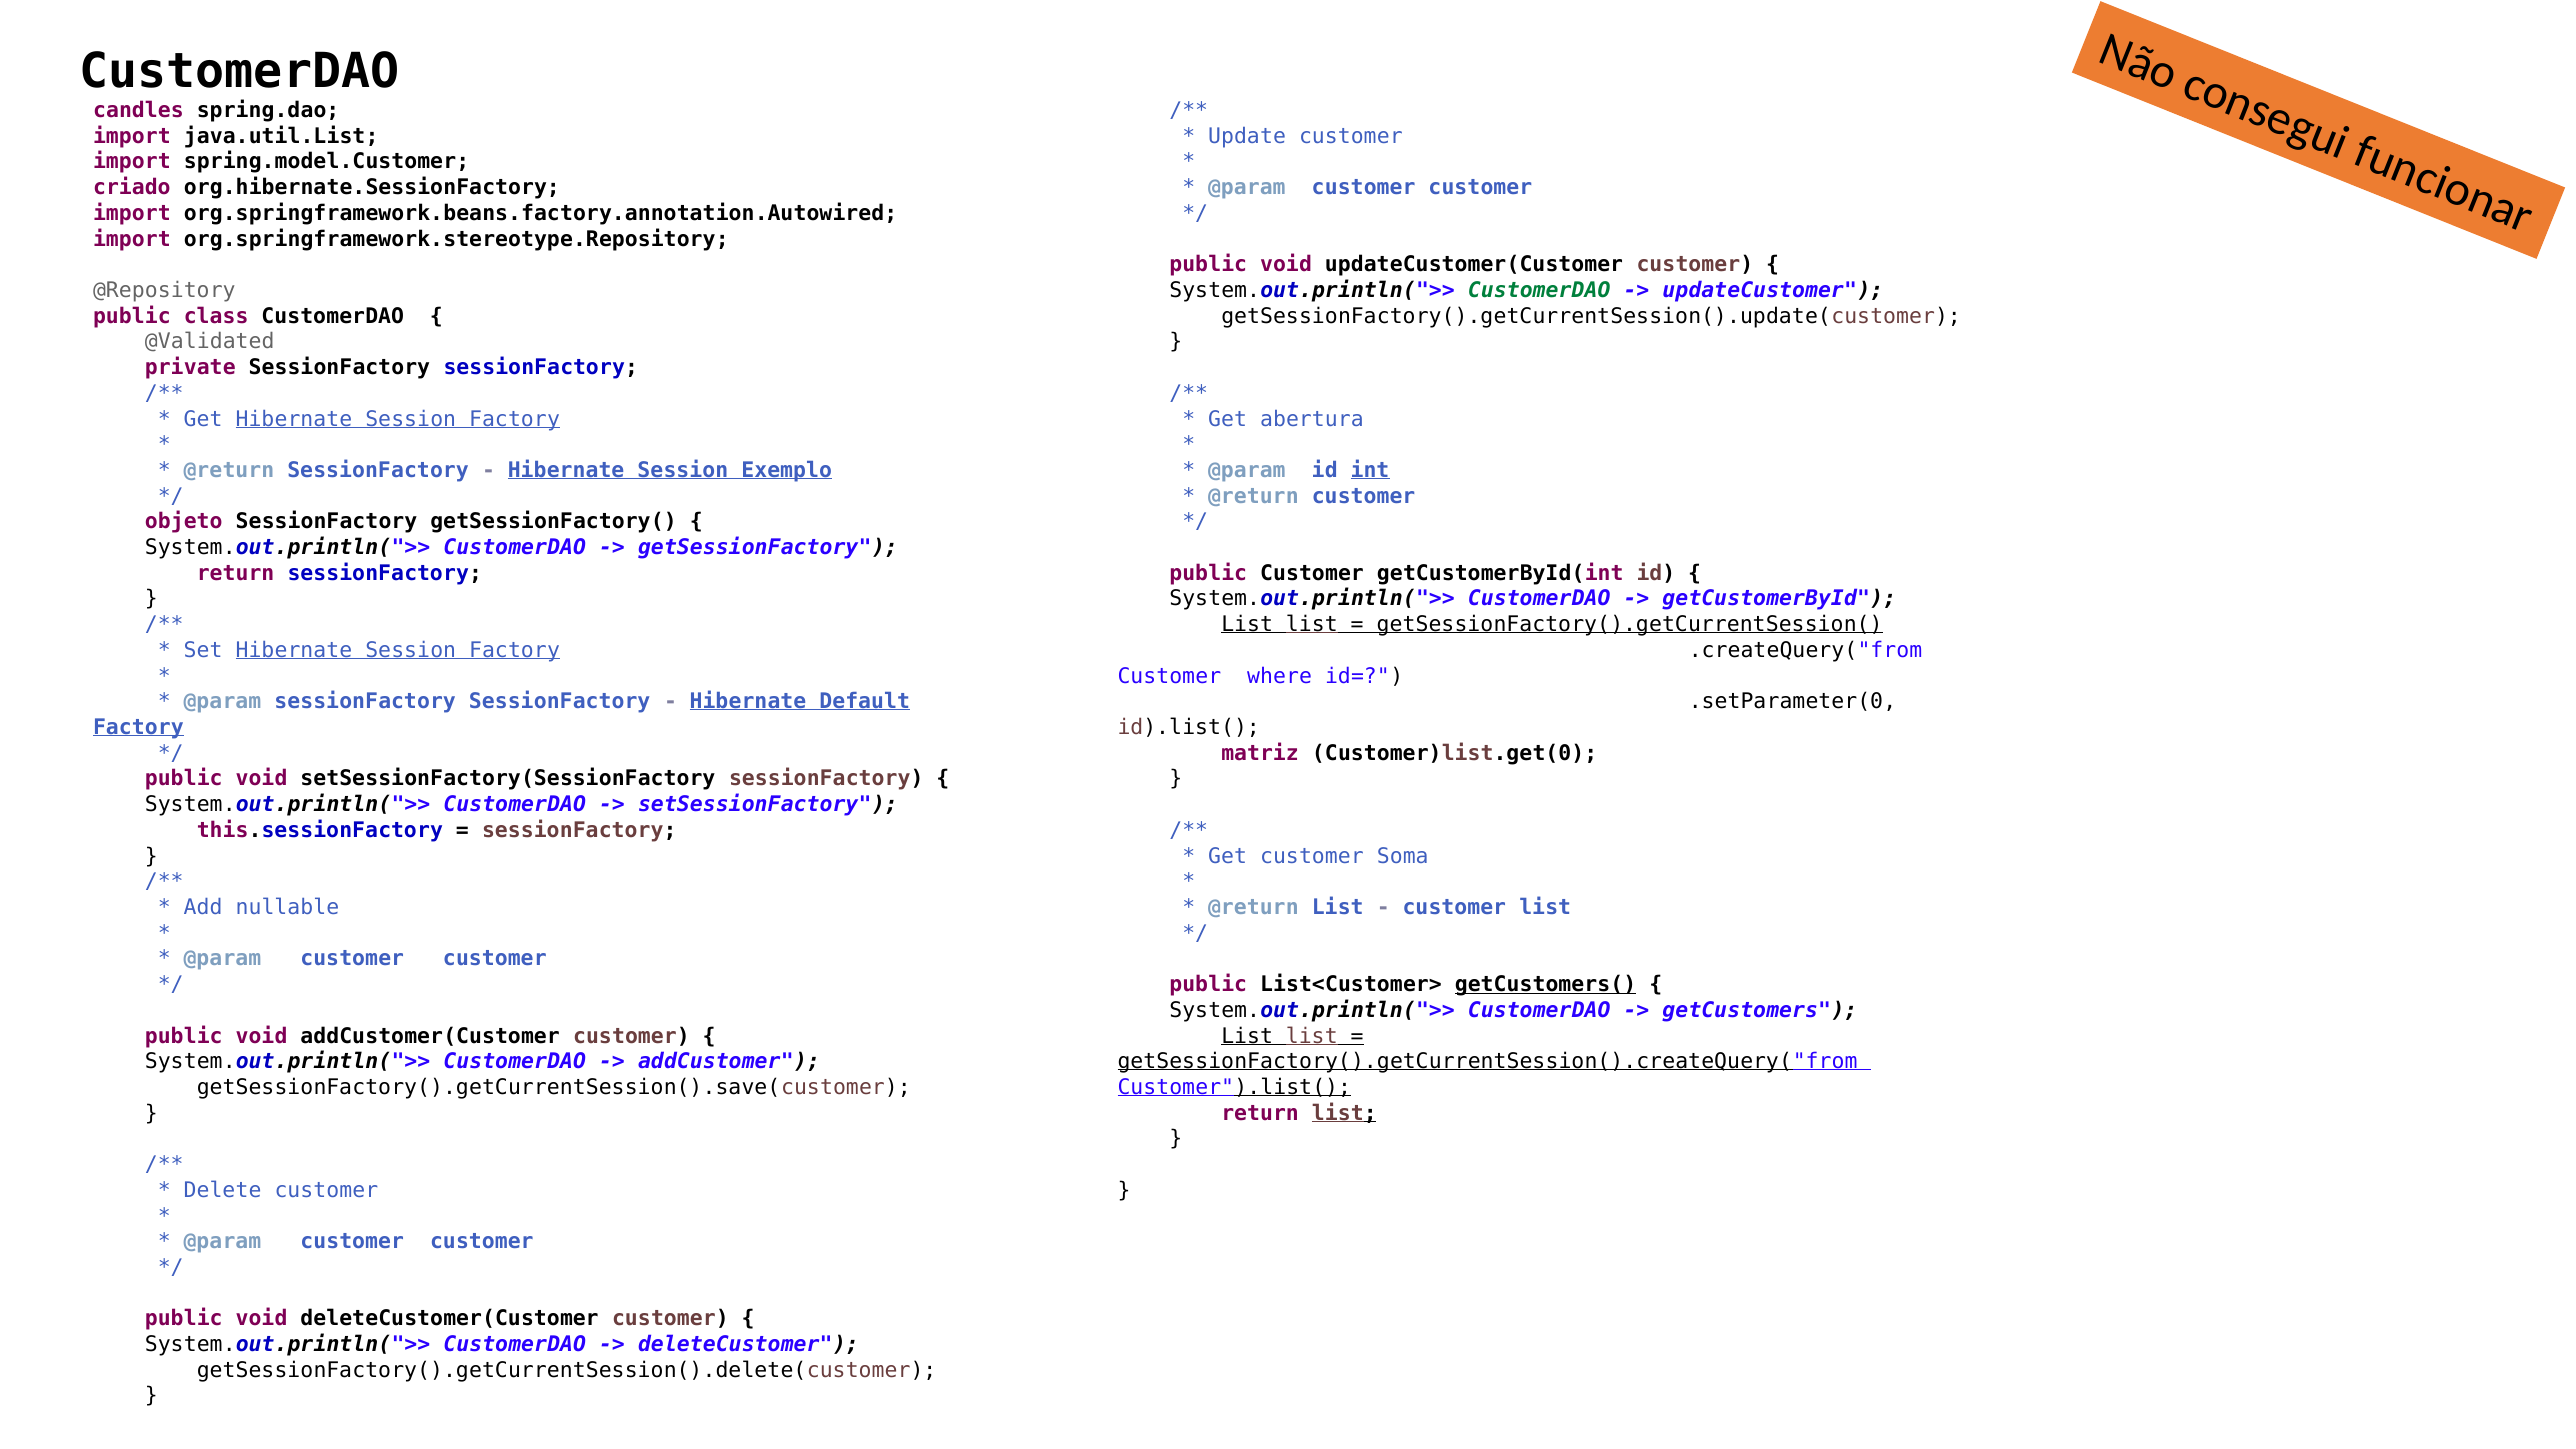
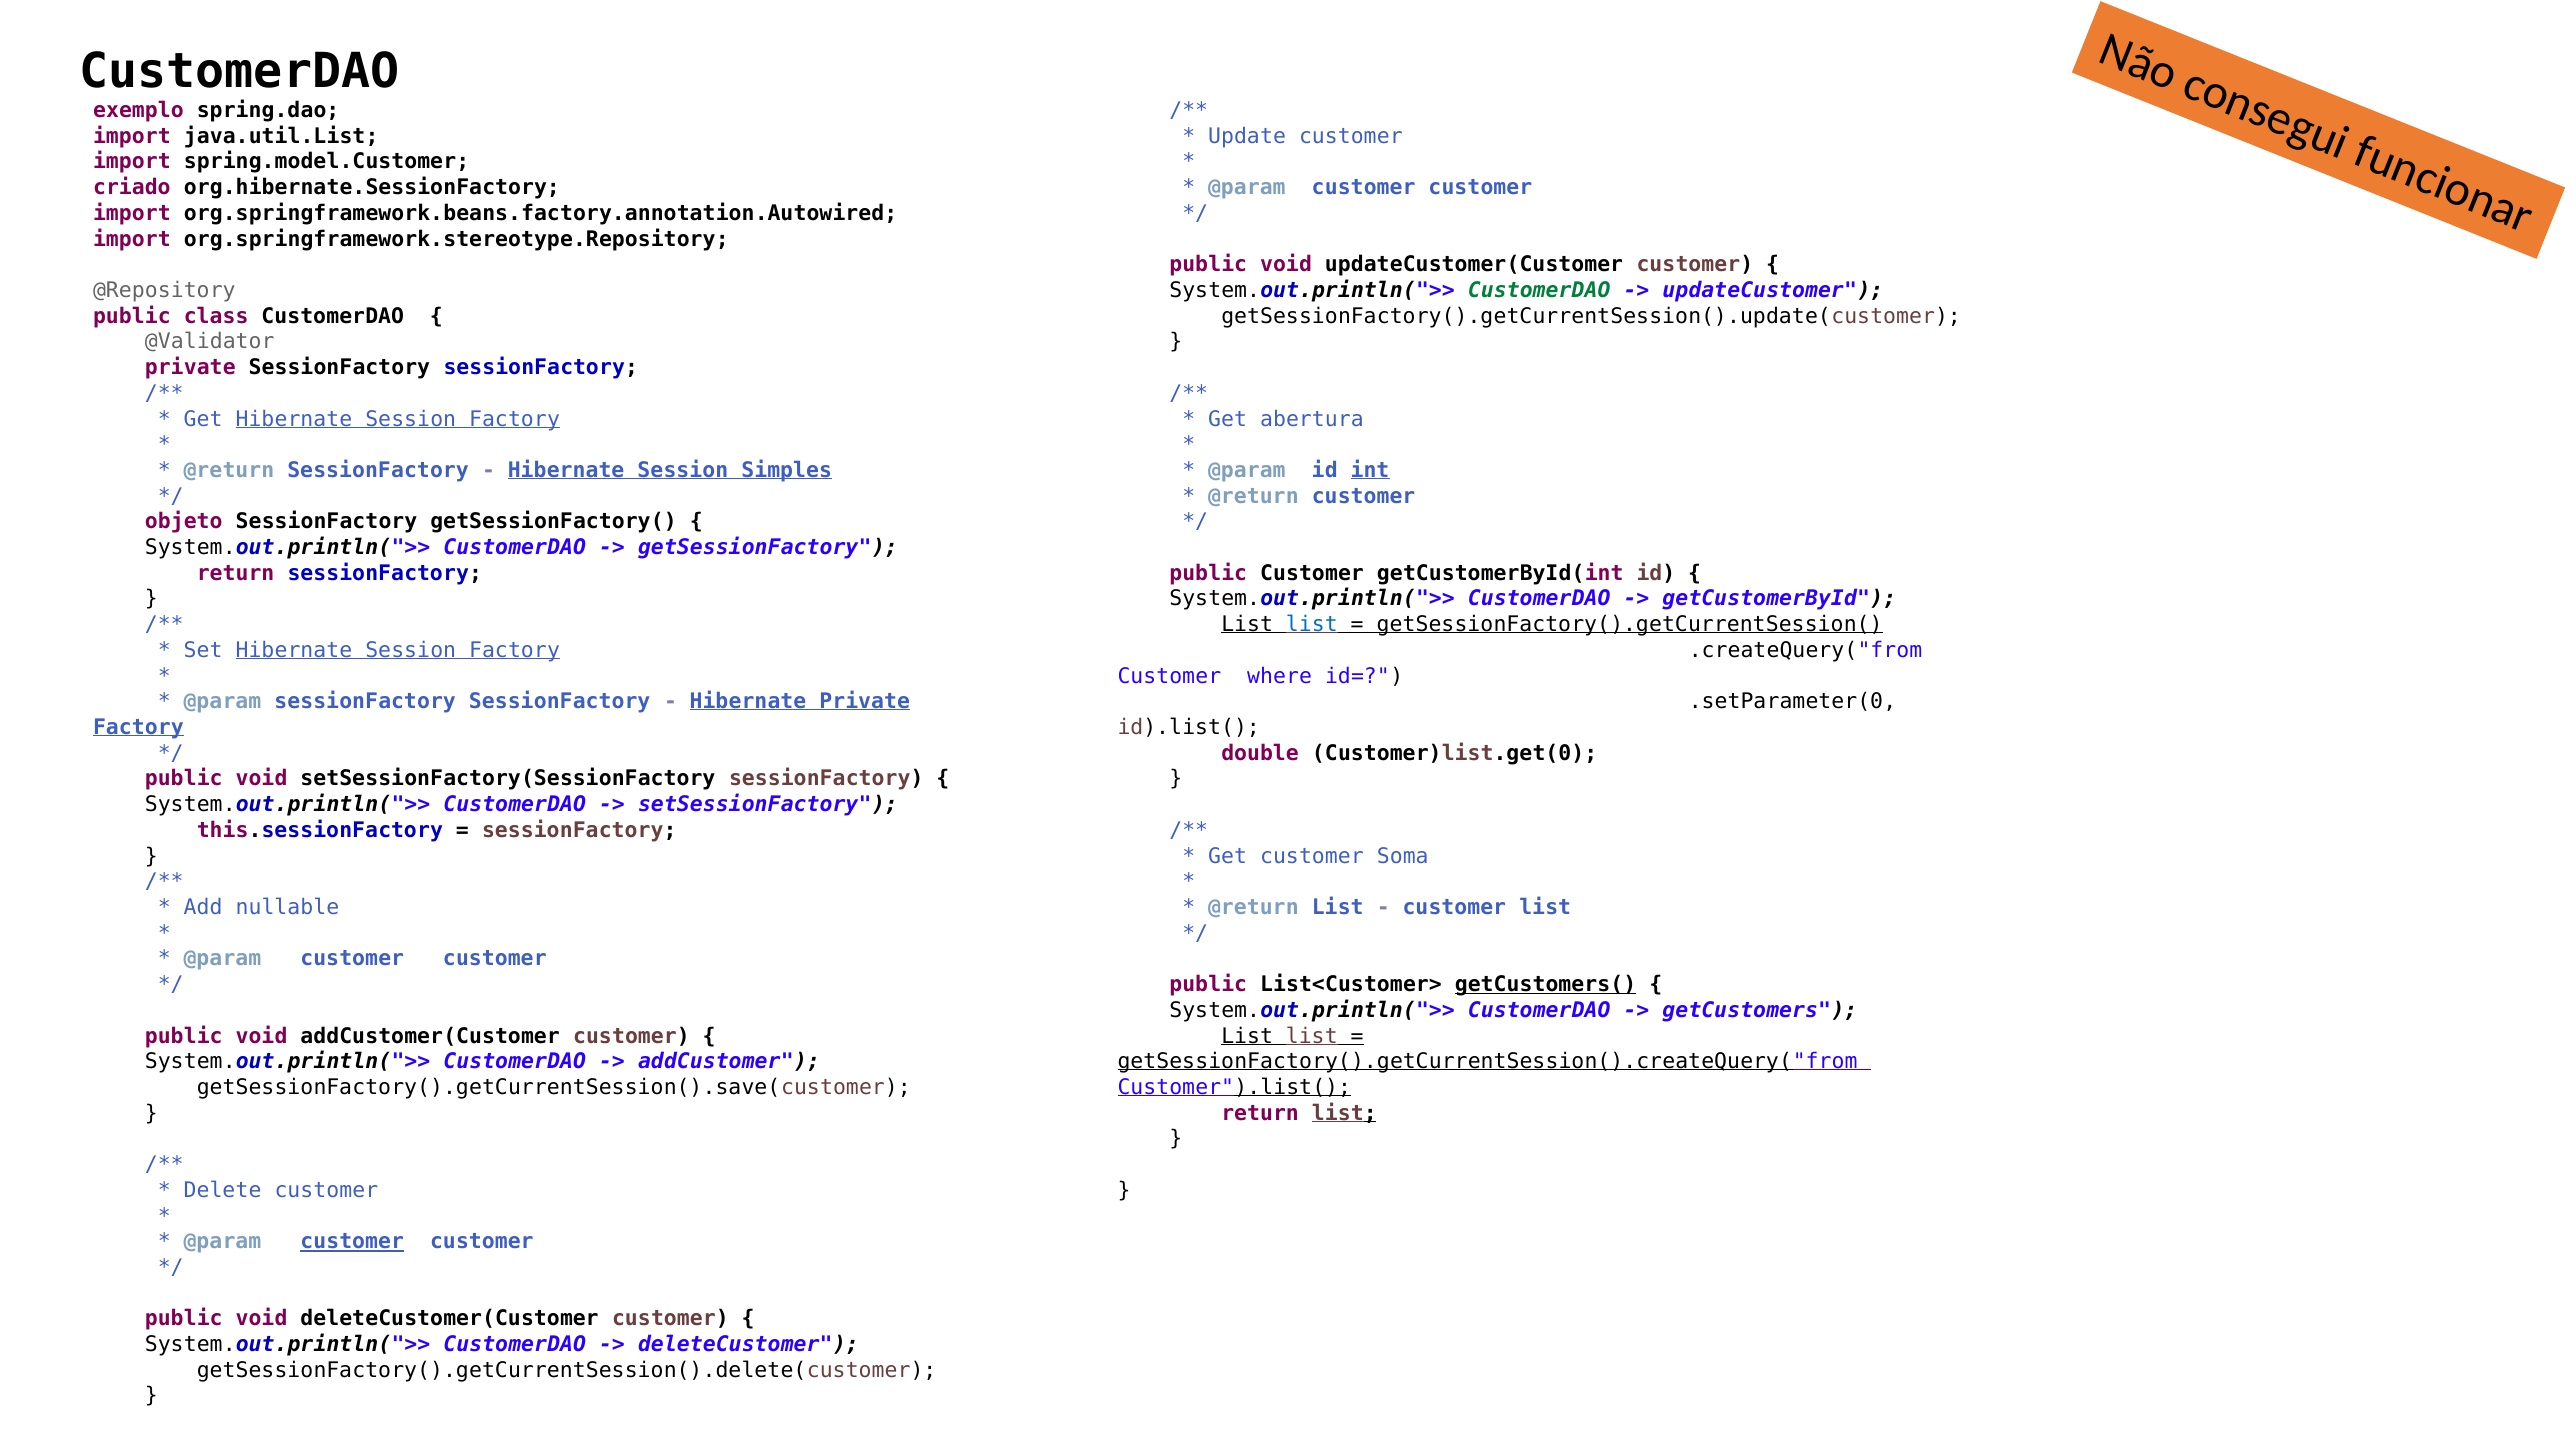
candles: candles -> exemplo (138, 110)
@Validated: @Validated -> @Validator (210, 342)
Exemplo: Exemplo -> Simples (787, 470)
list colour: black -> blue (1312, 625)
Hibernate Default: Default -> Private (865, 702)
matriz: matriz -> double (1260, 753)
customer underline: none -> present (352, 1242)
